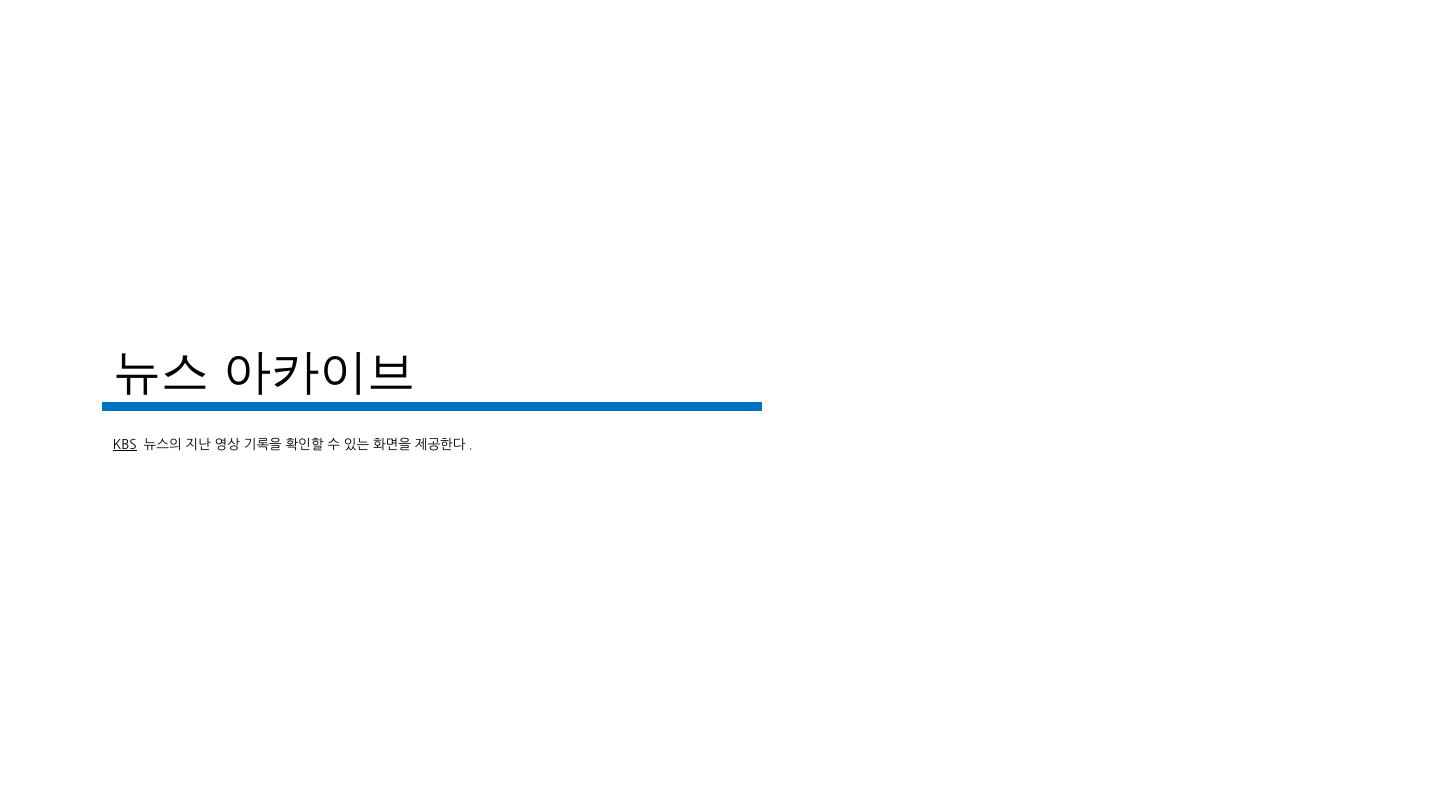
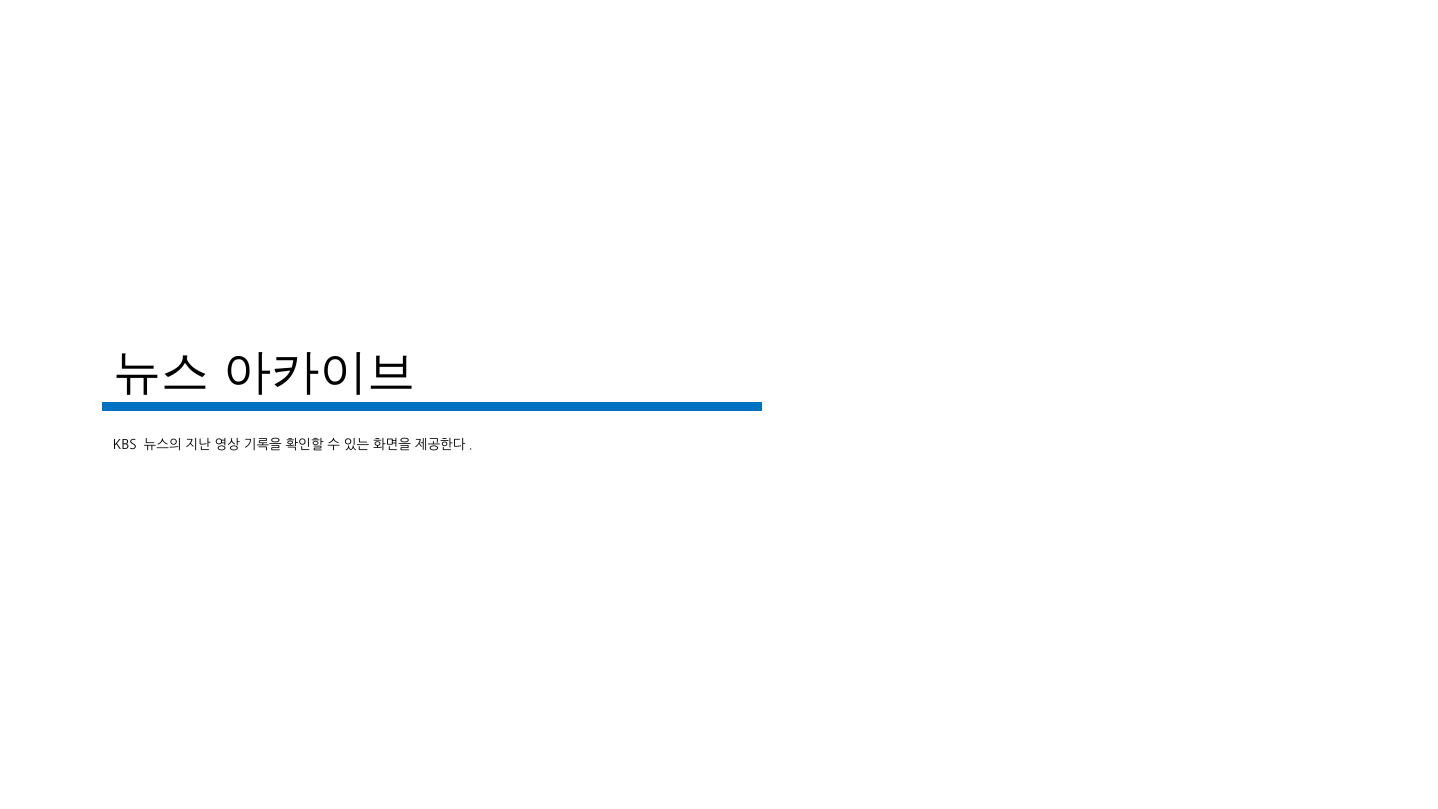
KBS underline: present -> none (125, 445)
